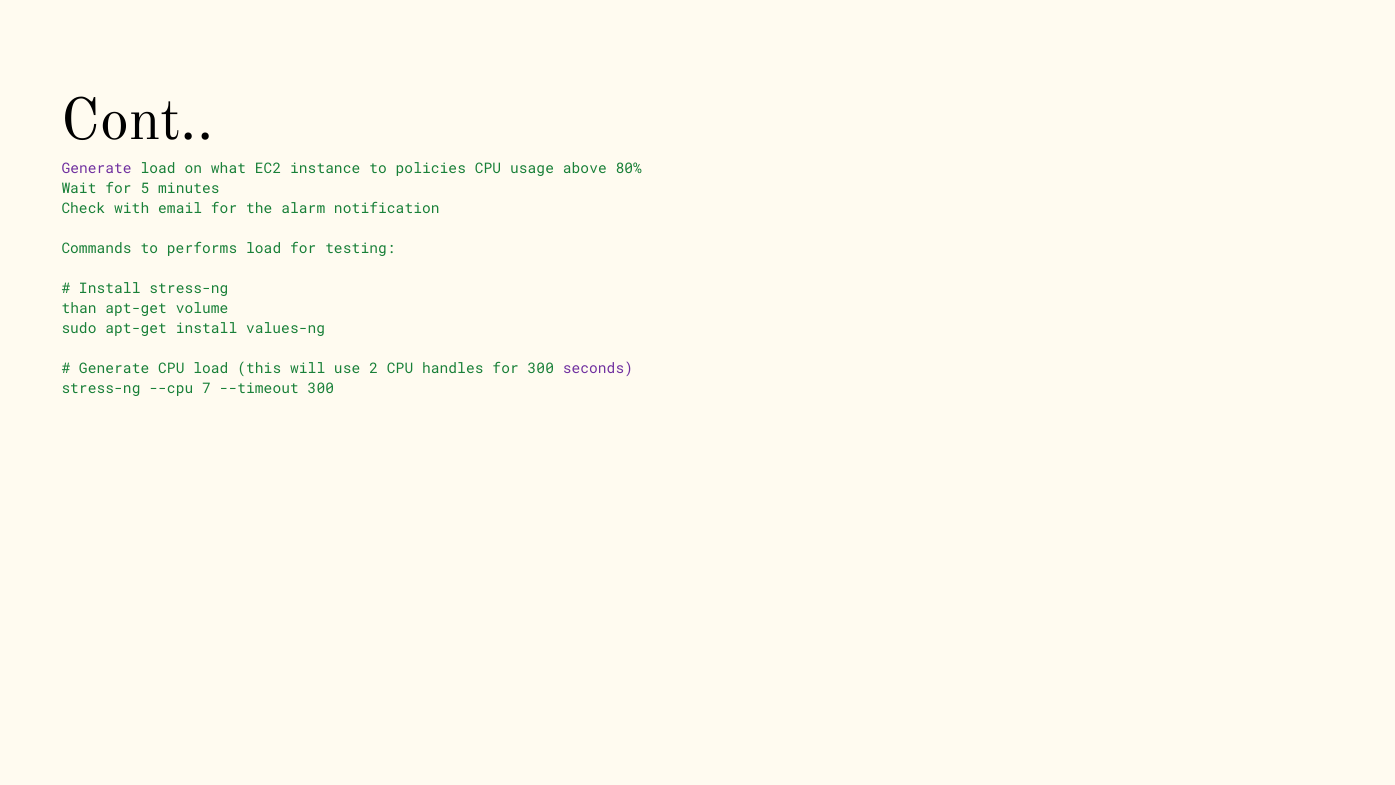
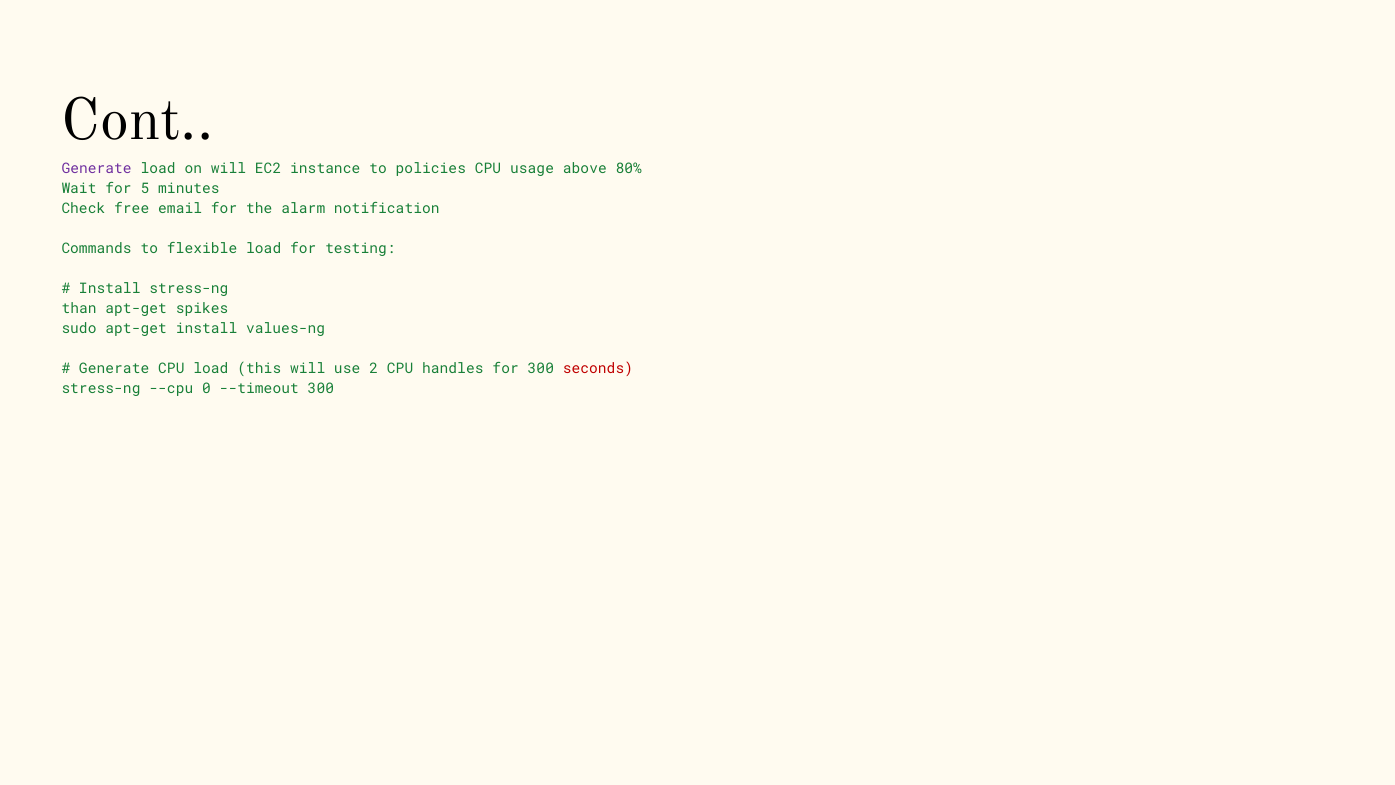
on what: what -> will (228, 168)
with: with -> free (132, 208)
performs: performs -> flexible (202, 248)
volume: volume -> spikes (202, 309)
seconds colour: purple -> red (598, 369)
7: 7 -> 0 (206, 389)
